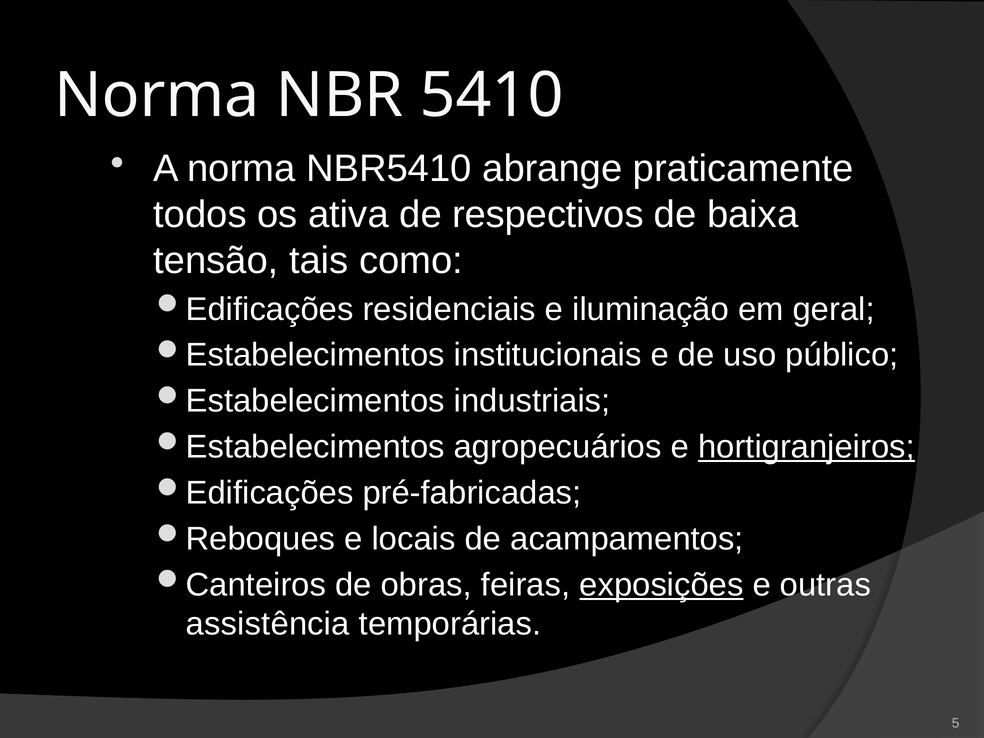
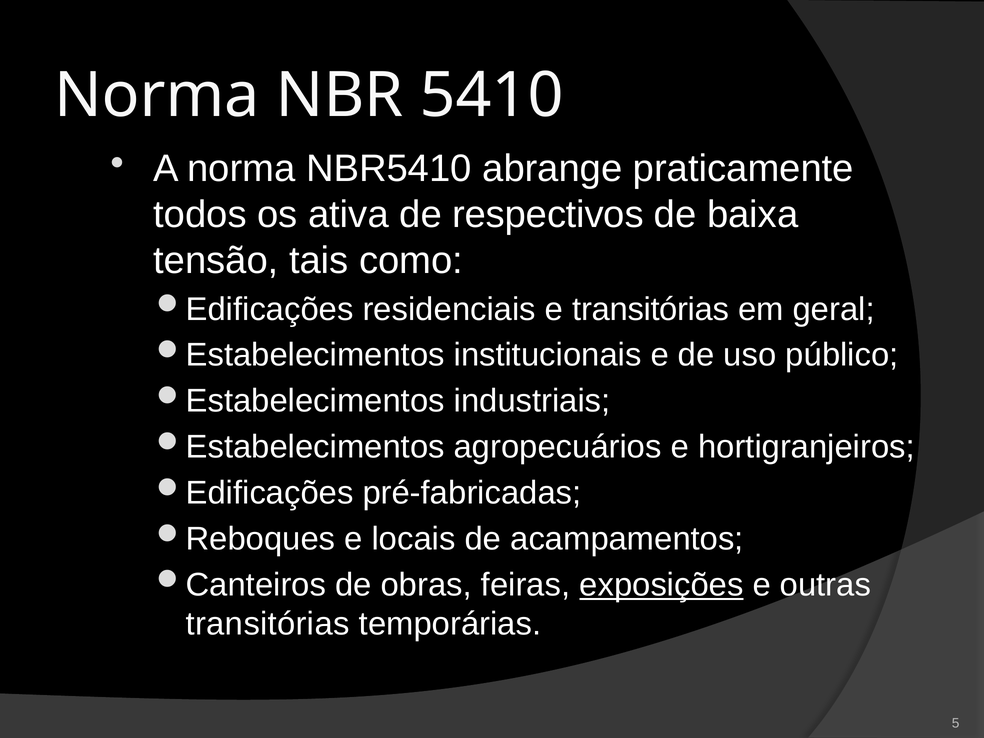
e iluminação: iluminação -> transitórias (651, 309)
hortigranjeiros underline: present -> none (806, 447)
assistência: assistência -> transitórias (268, 624)
